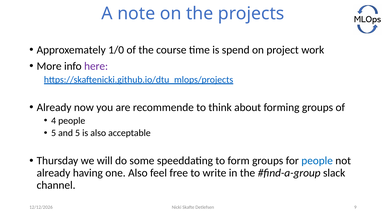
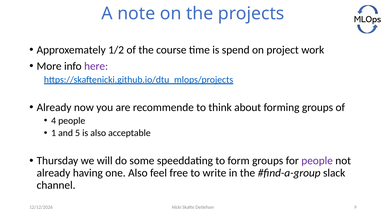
1/0: 1/0 -> 1/2 (116, 50)
5: 5 -> 1 (54, 133)
people colour: blue -> purple (317, 161)
